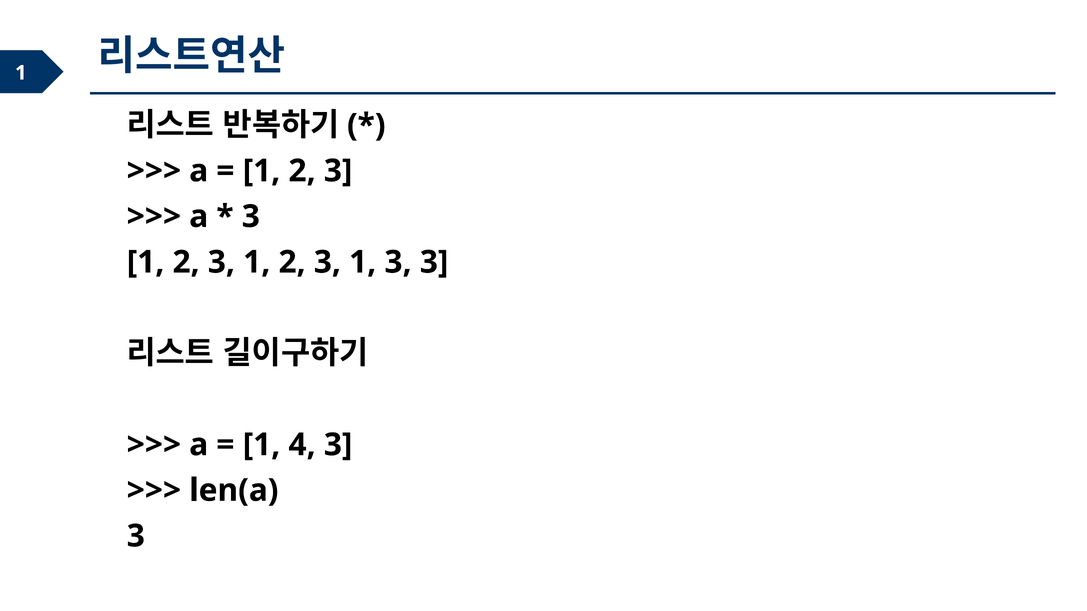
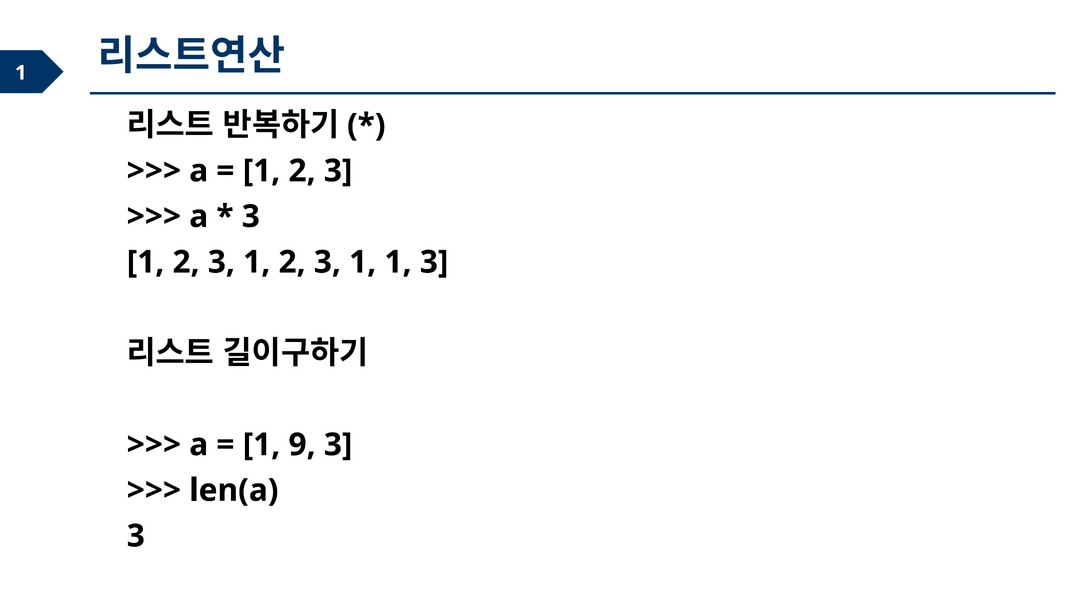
1 3: 3 -> 1 (398, 262)
4: 4 -> 9 (302, 445)
